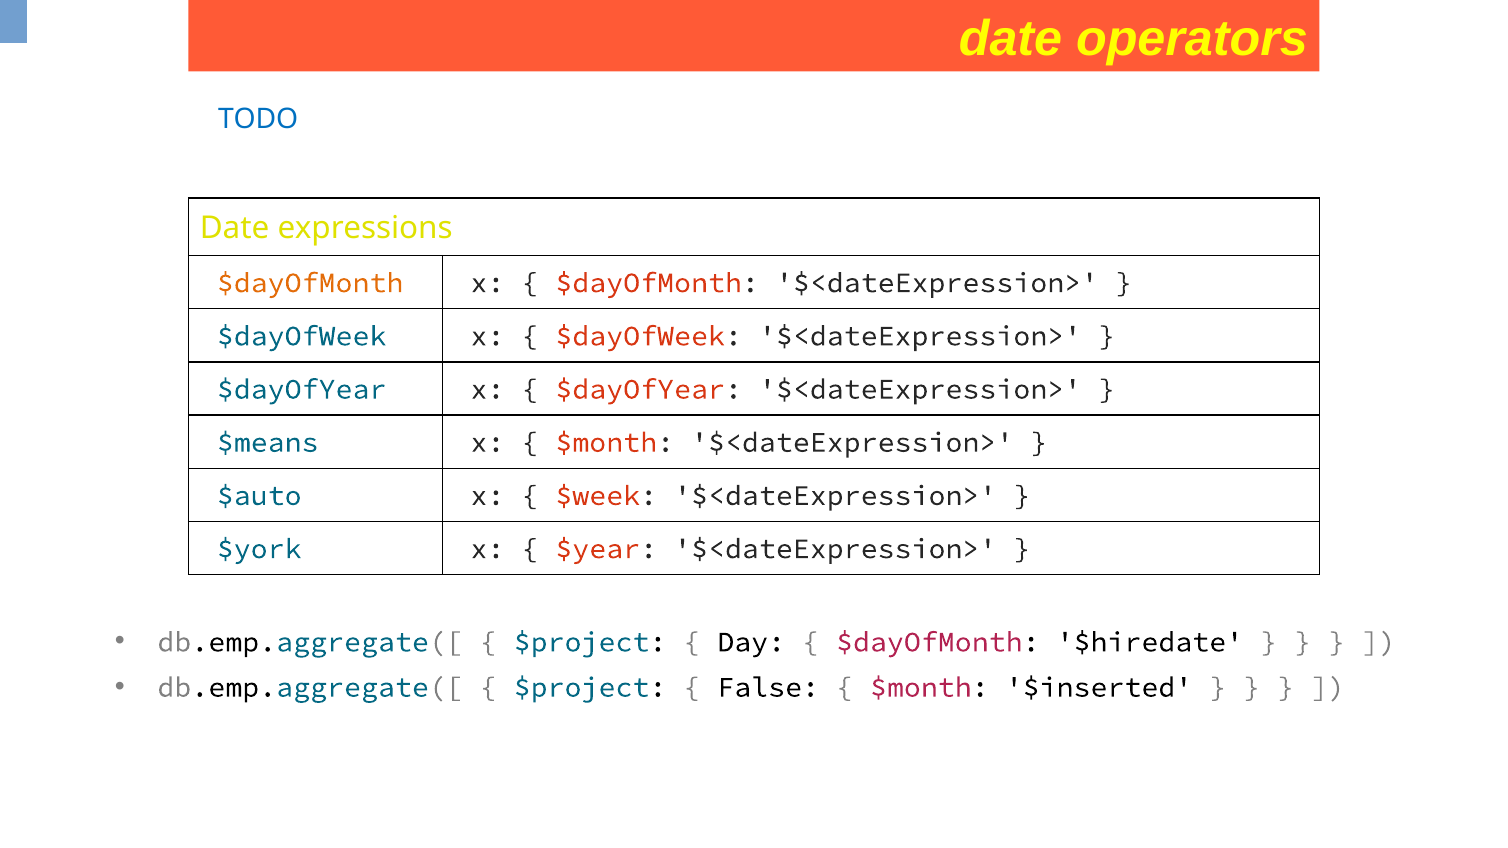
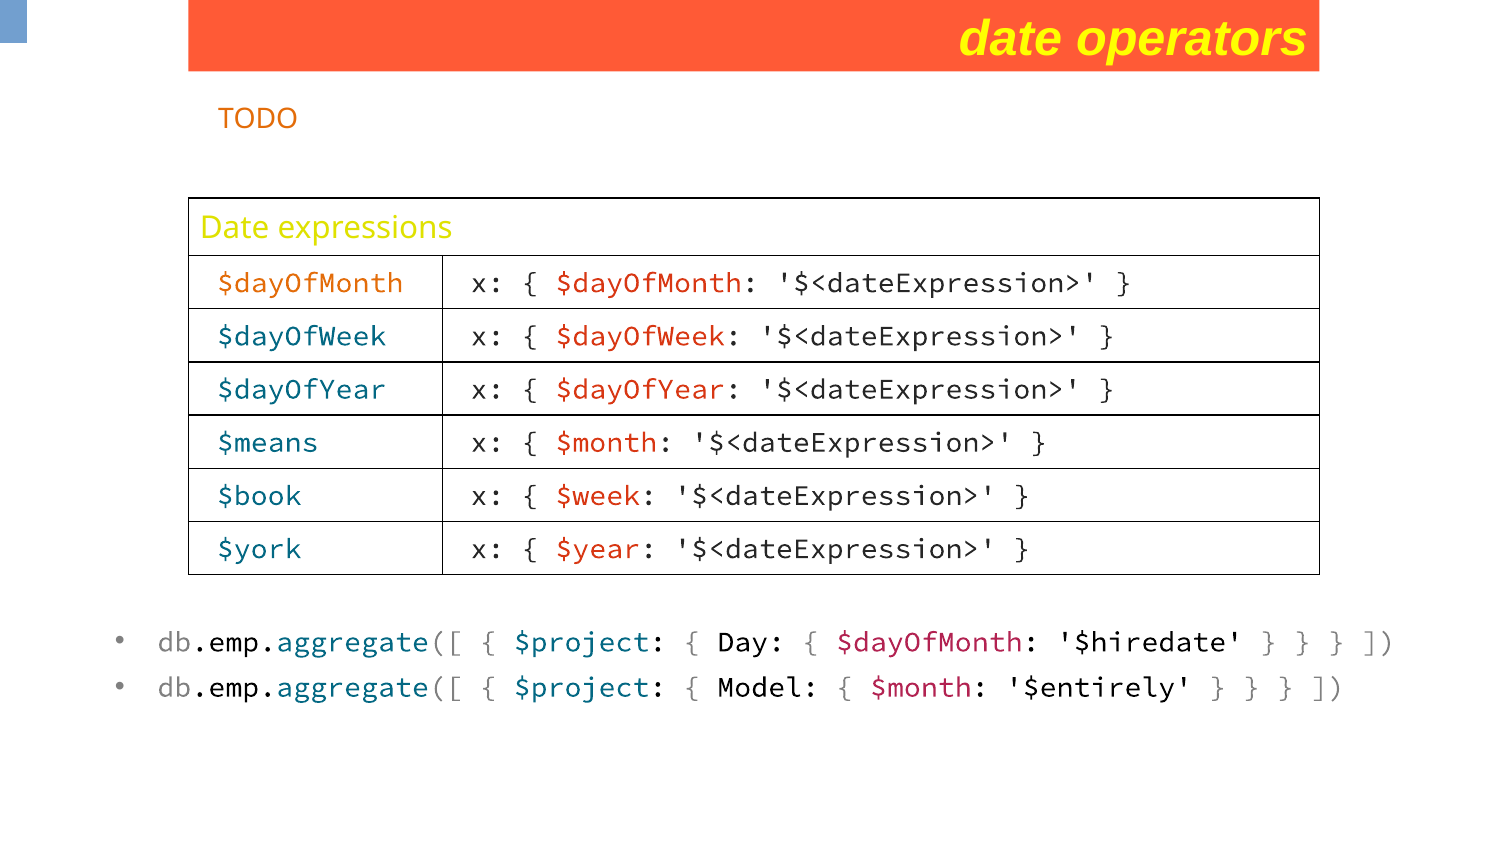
TODO colour: blue -> orange (258, 119)
$auto: $auto -> $book (259, 496)
False: False -> Model (768, 687)
$inserted: $inserted -> $entirely (1099, 687)
